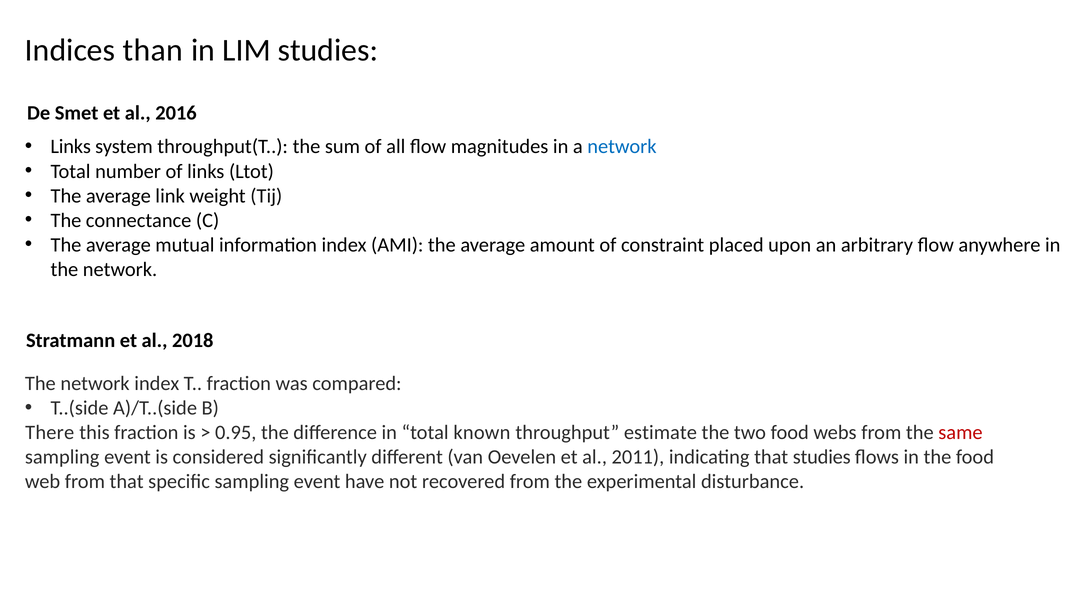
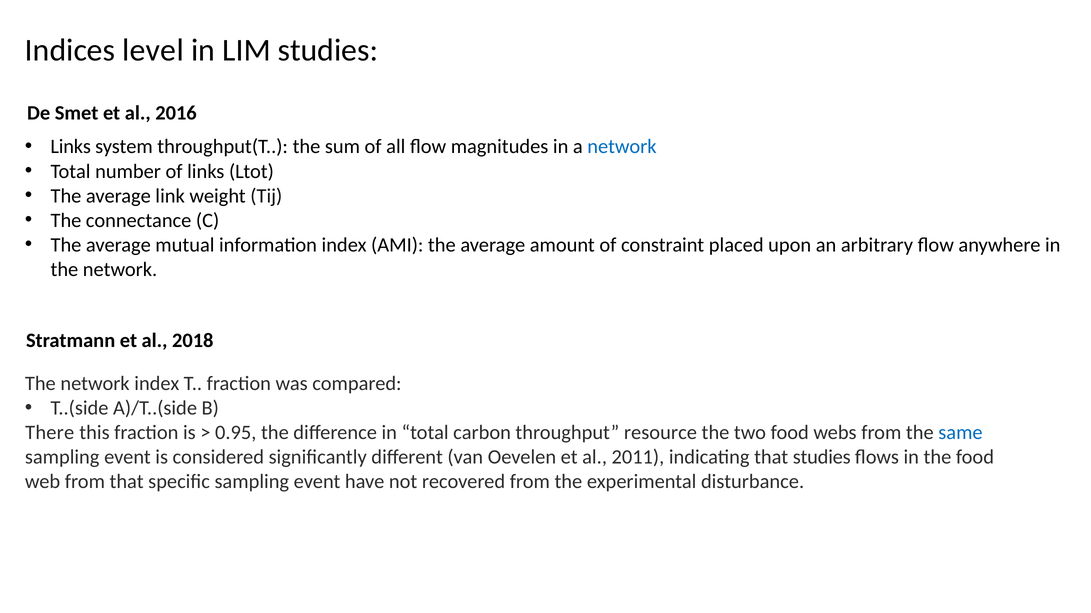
than: than -> level (153, 51)
known: known -> carbon (482, 433)
estimate: estimate -> resource (660, 433)
same colour: red -> blue (960, 433)
